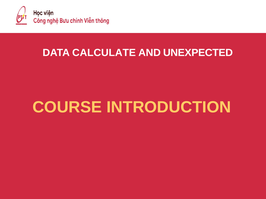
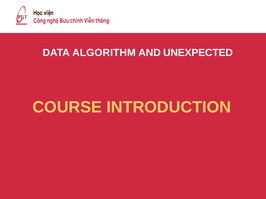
CALCULATE: CALCULATE -> ALGORITHM (104, 53)
